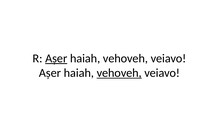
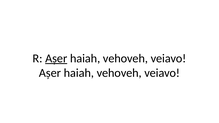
vehoveh underline: present -> none (119, 73)
